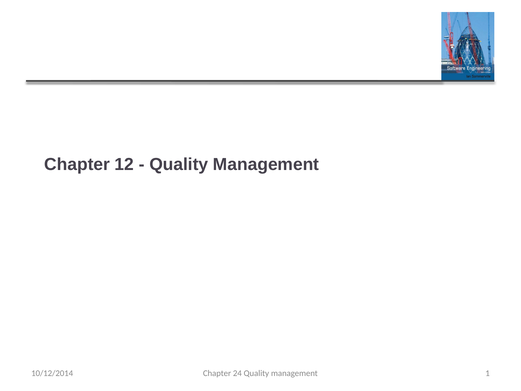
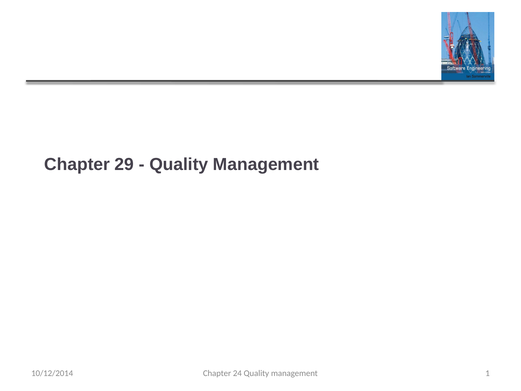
12: 12 -> 29 (124, 164)
